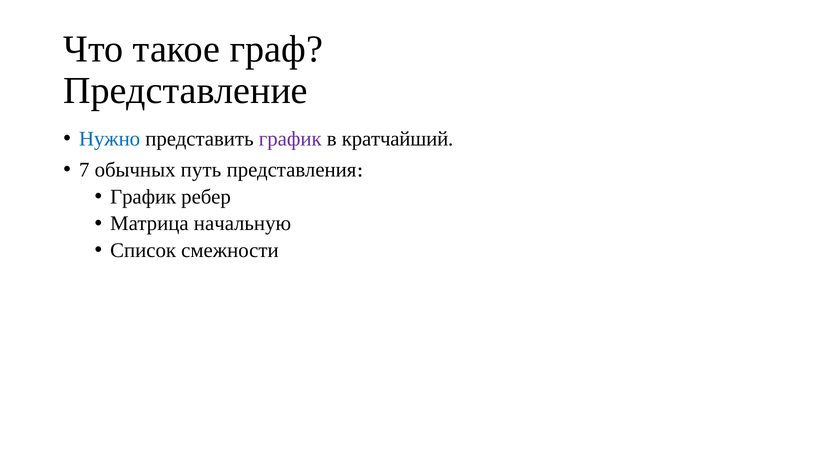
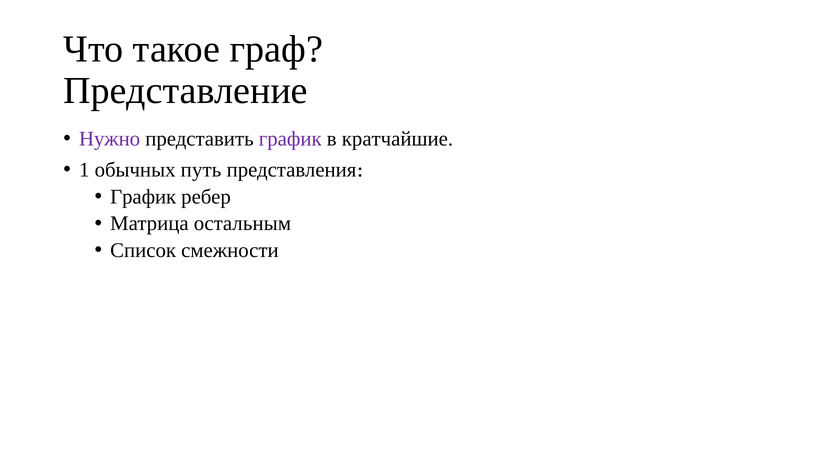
Нужно colour: blue -> purple (110, 139)
кратчайший: кратчайший -> кратчайшие (398, 139)
7: 7 -> 1 (84, 170)
начальную: начальную -> остальным (242, 223)
